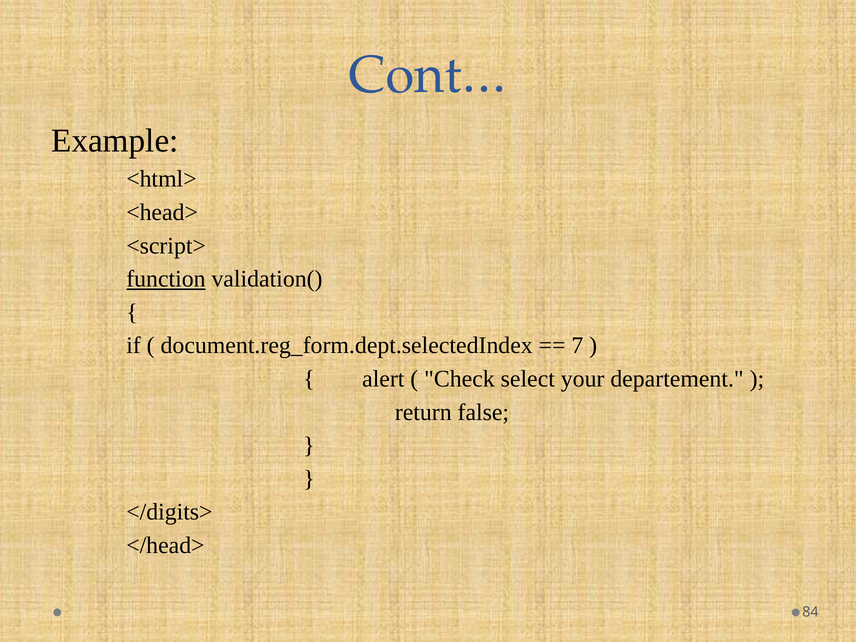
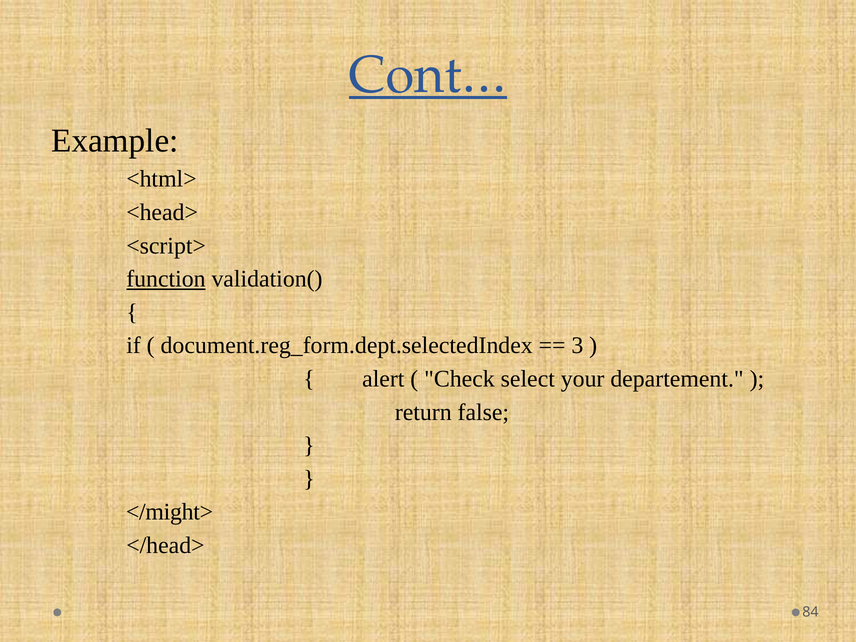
Cont… underline: none -> present (428, 75)
7: 7 -> 3 (577, 346)
</digits>: </digits> -> </might> (170, 512)
